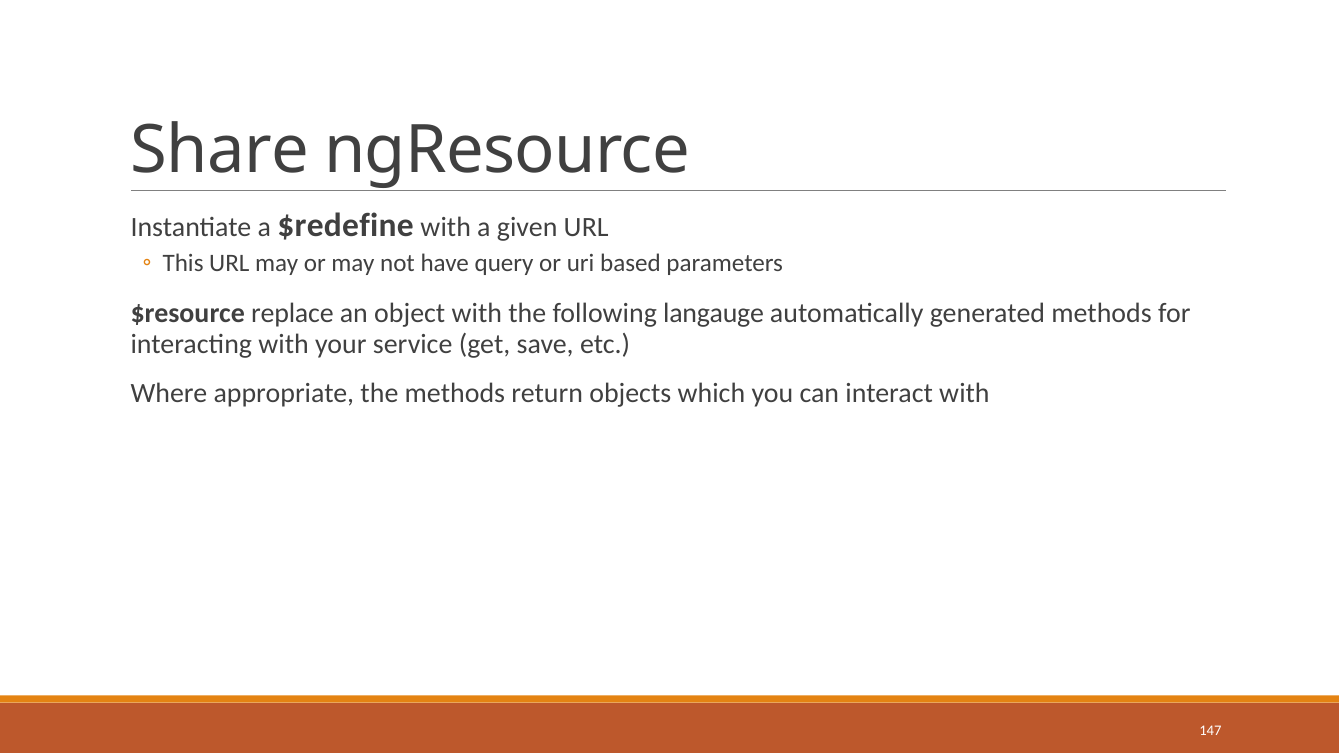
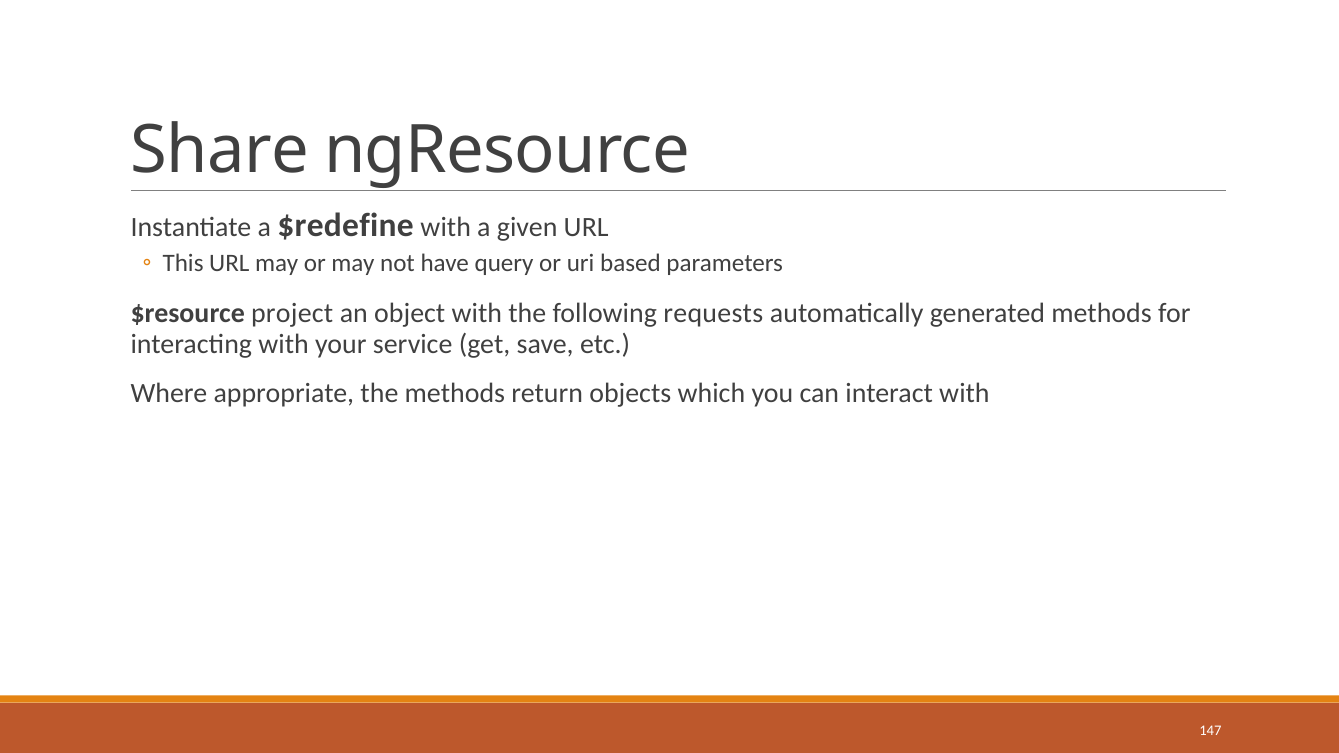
replace: replace -> project (292, 314)
langauge: langauge -> requests (713, 314)
